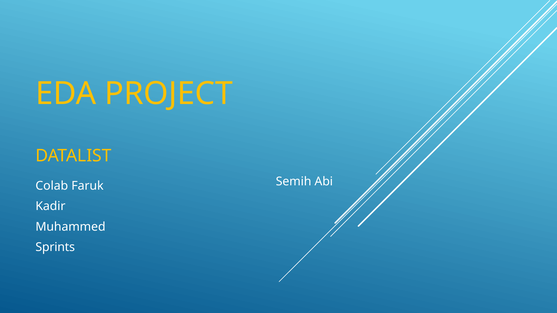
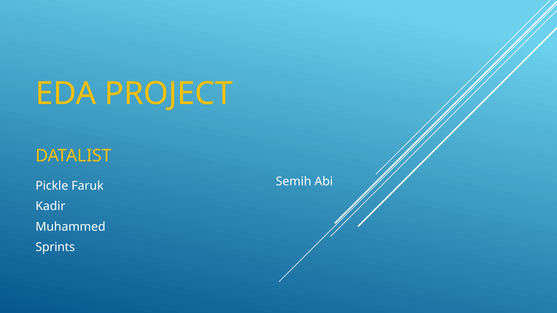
Colab: Colab -> Pickle (52, 186)
